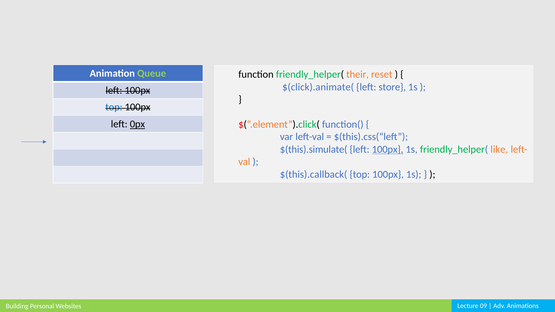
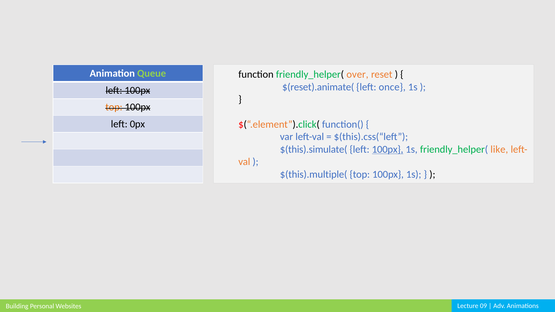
their: their -> over (357, 75)
$(click).animate(: $(click).animate( -> $(reset).animate( (318, 87)
store: store -> once (392, 87)
top colour: blue -> orange (114, 107)
0px underline: present -> none (137, 124)
$(this).callback(: $(this).callback( -> $(this).multiple( (314, 174)
